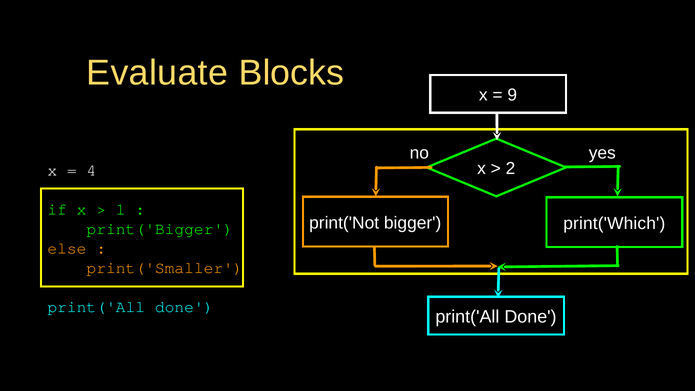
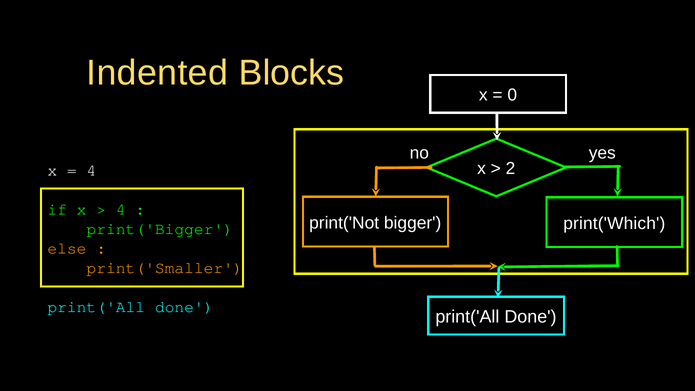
Evaluate: Evaluate -> Indented (157, 73)
9: 9 -> 0 (512, 95)
1: 1 -> 4 (121, 209)
